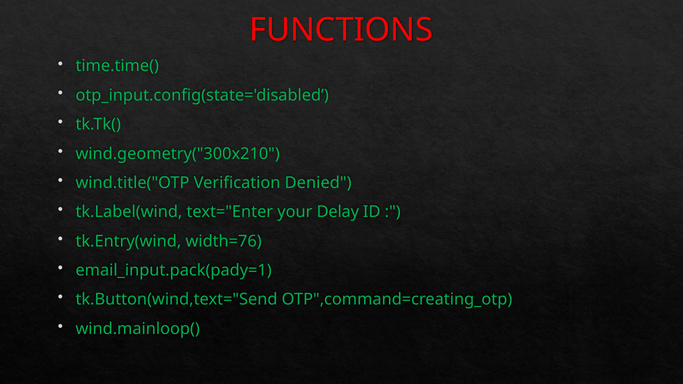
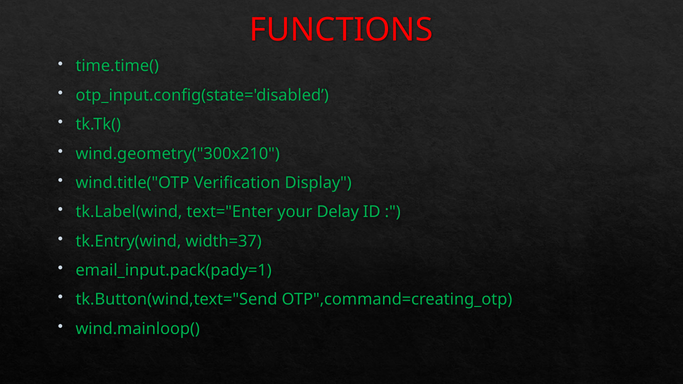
Denied: Denied -> Display (318, 183)
width=76: width=76 -> width=37 (224, 241)
